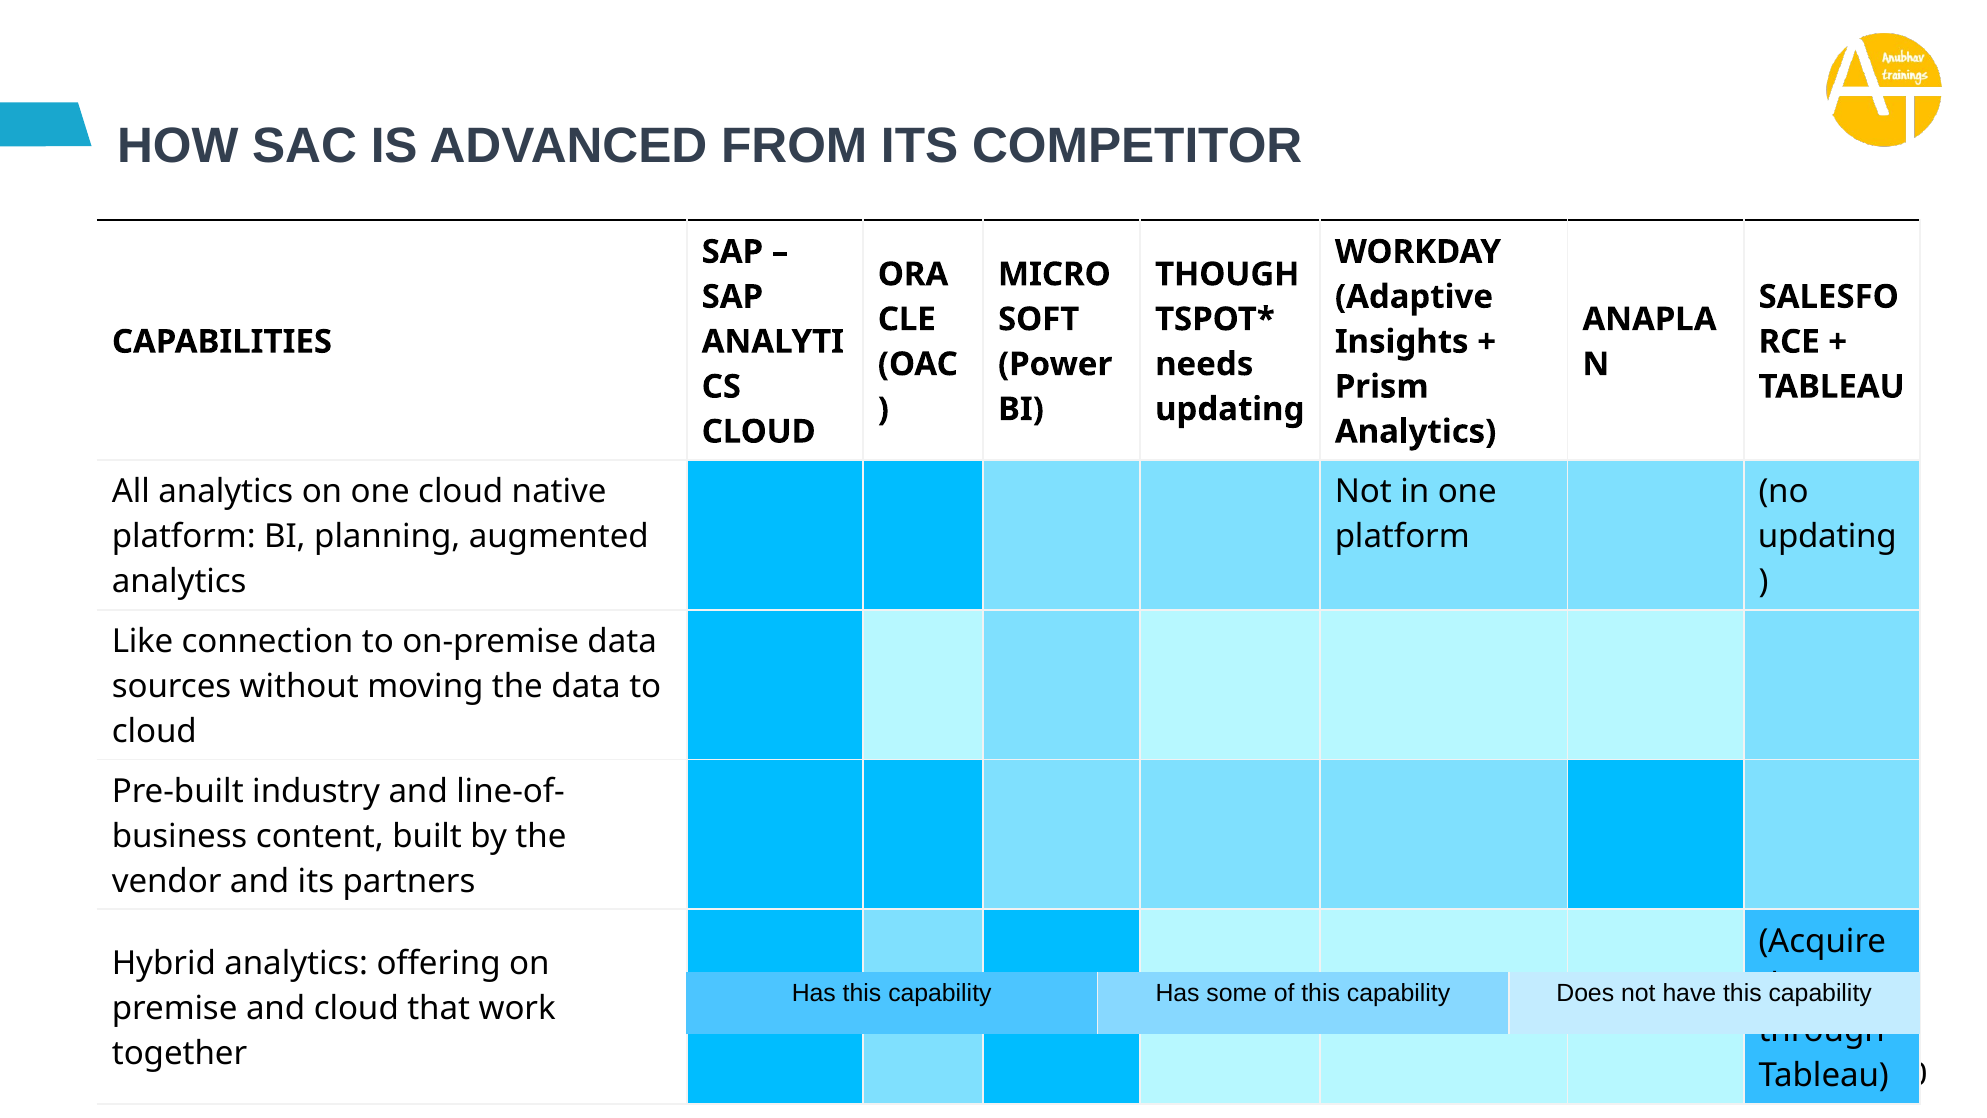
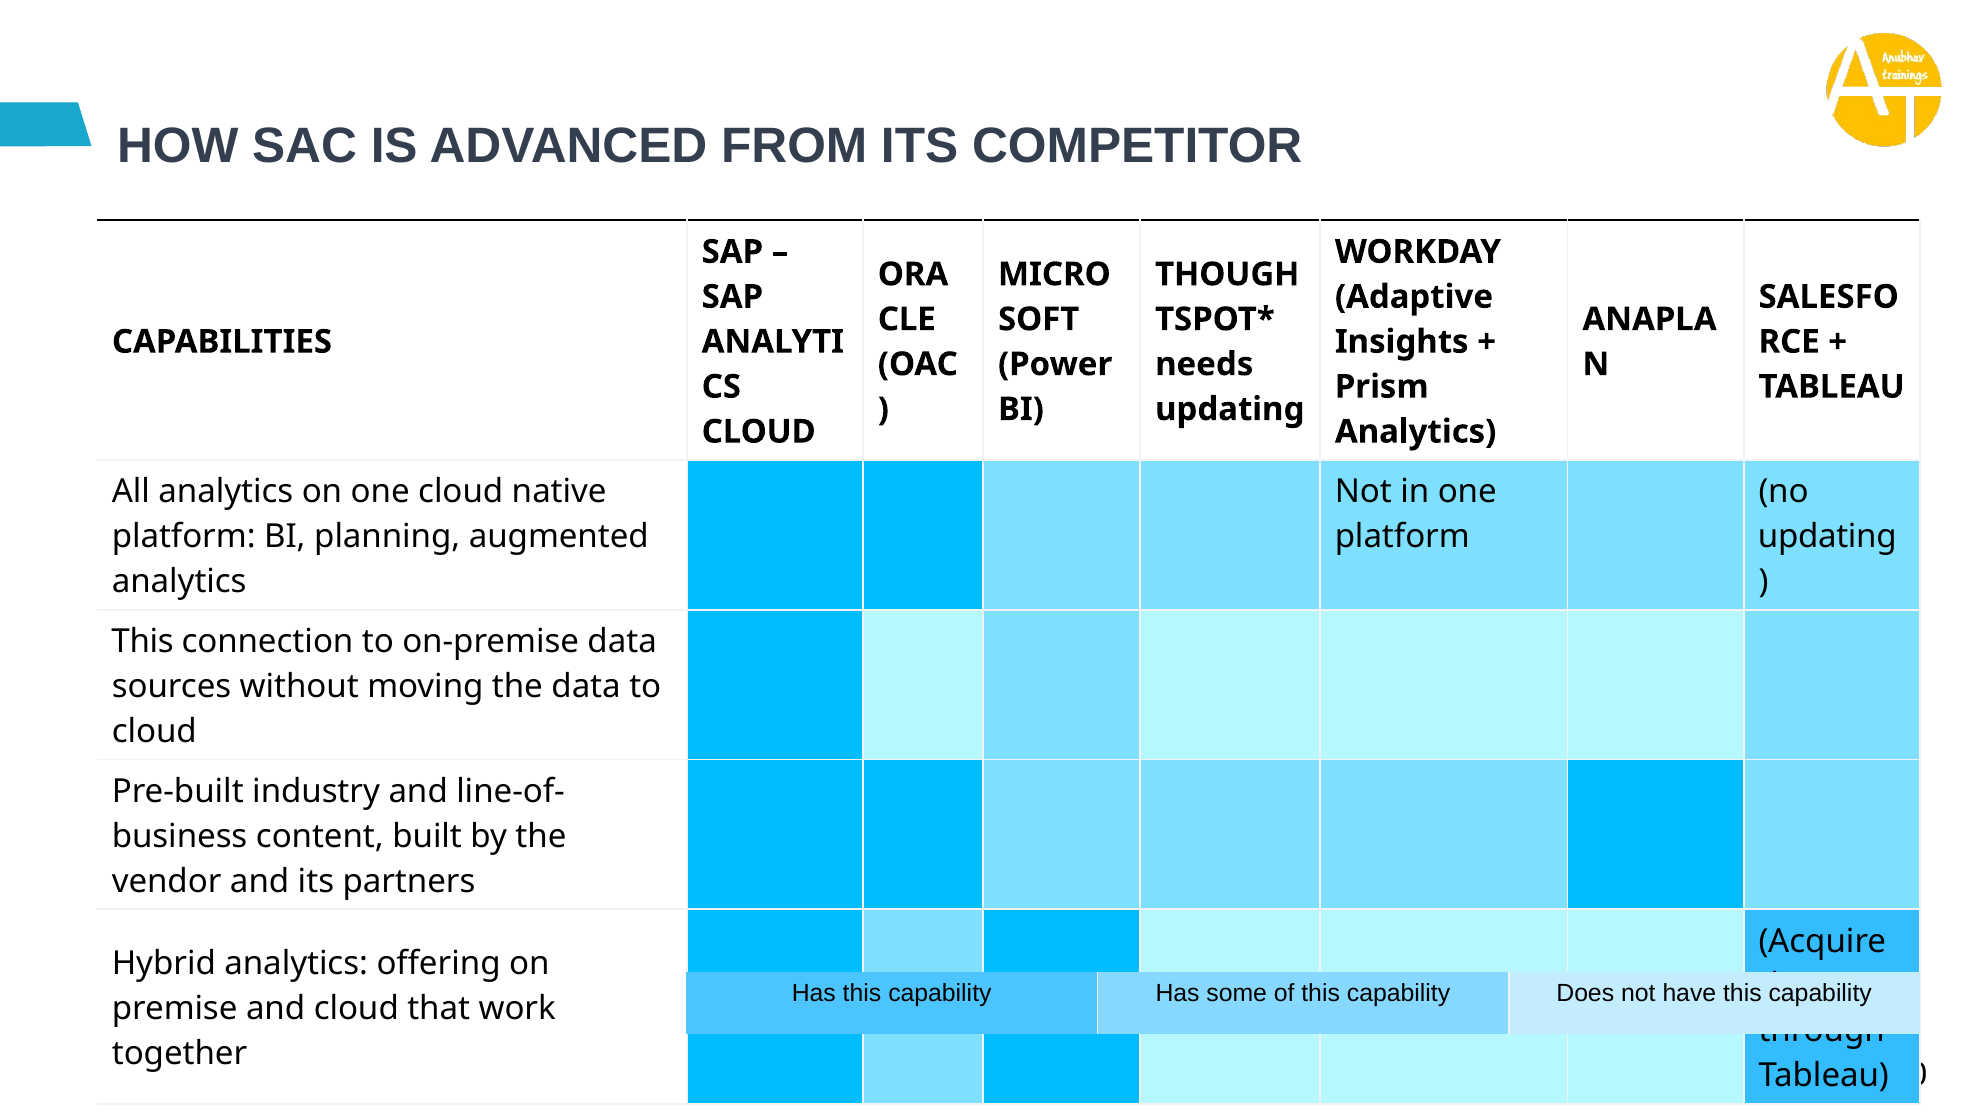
Like: Like -> This (143, 641)
